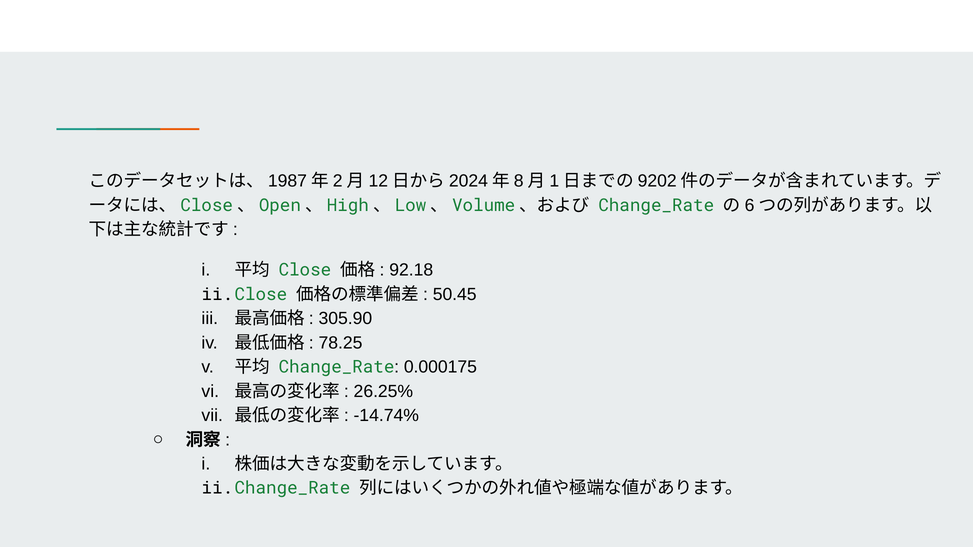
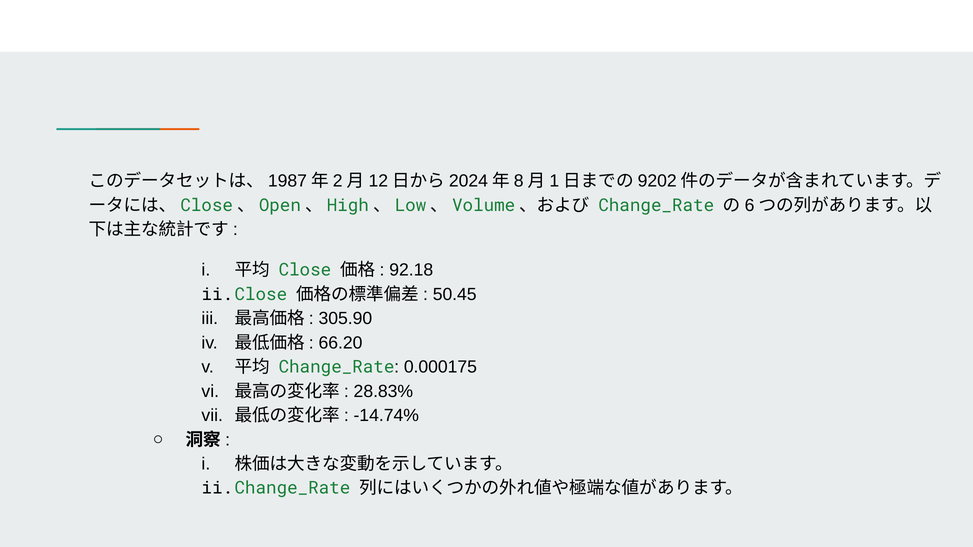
78.25: 78.25 -> 66.20 (341, 343)
26.25%: 26.25% -> 28.83% (383, 391)
